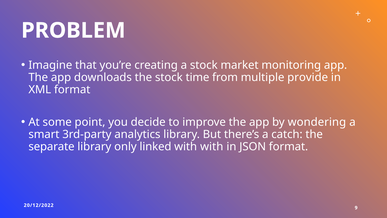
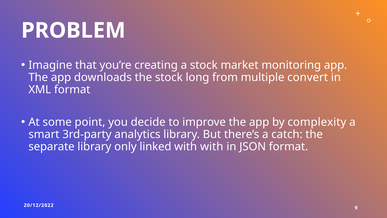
time: time -> long (197, 77)
provide: provide -> convert (308, 77)
wondering: wondering -> complexity (317, 122)
